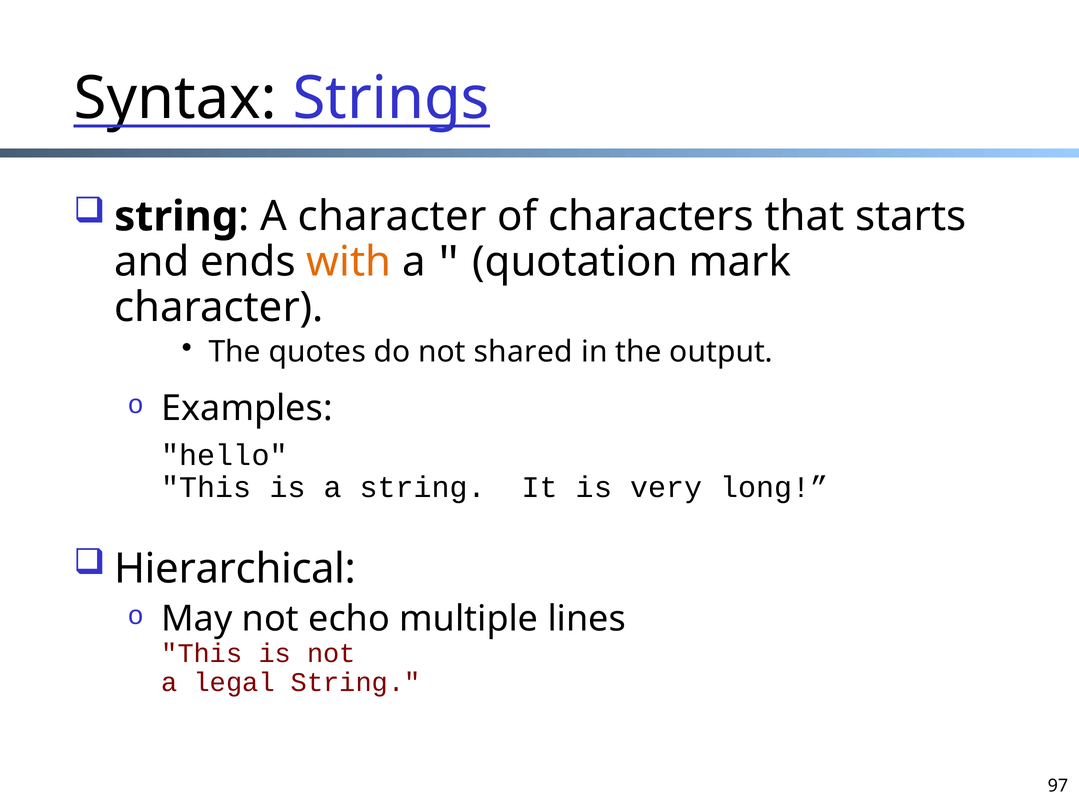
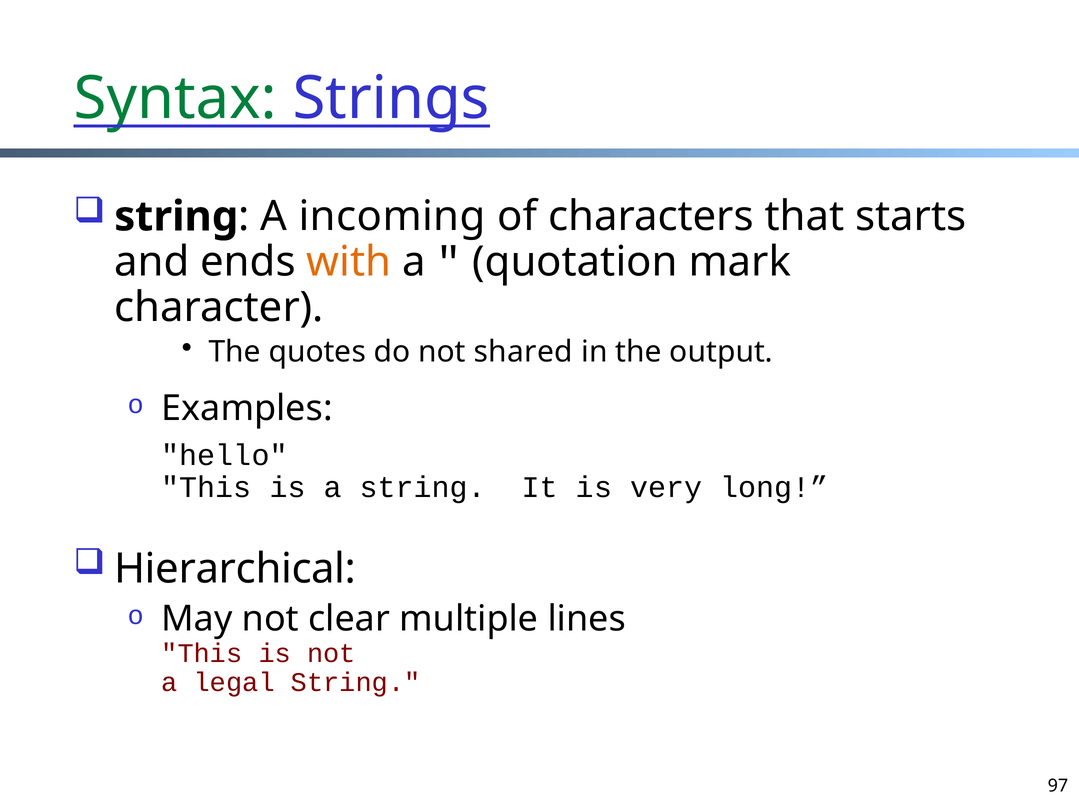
Syntax colour: black -> green (175, 99)
A character: character -> incoming (392, 217)
echo: echo -> clear (349, 619)
